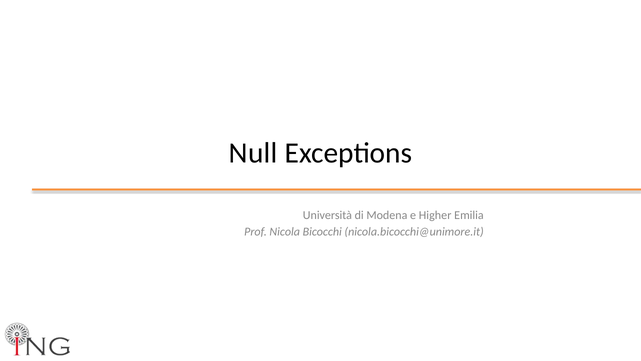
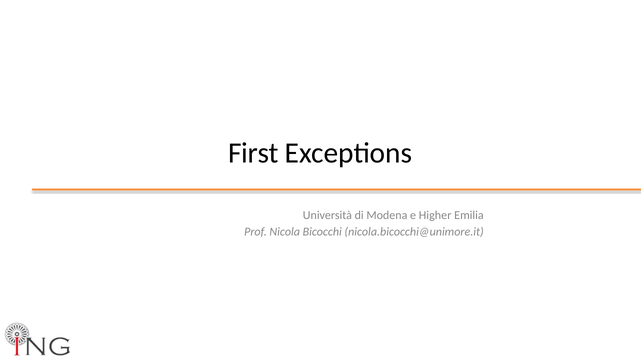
Null: Null -> First (253, 153)
